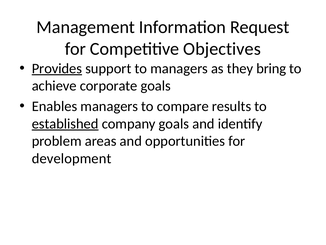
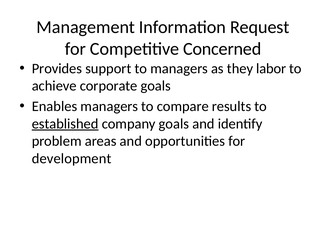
Objectives: Objectives -> Concerned (222, 49)
Provides underline: present -> none (57, 68)
bring: bring -> labor (271, 68)
